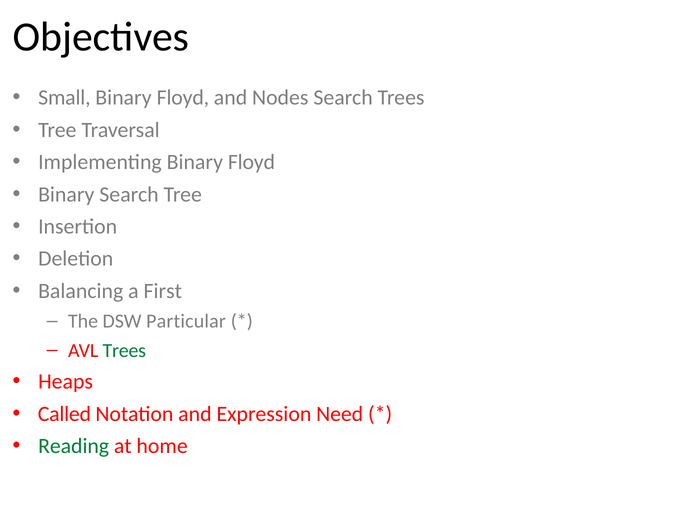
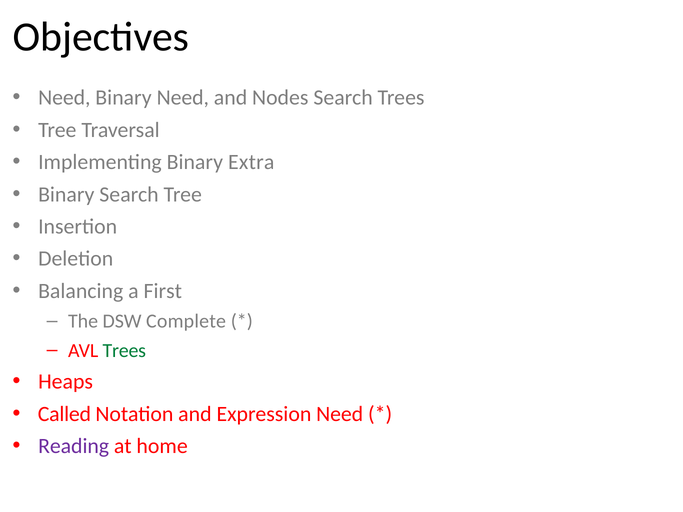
Small: Small -> Need (64, 98)
Floyd: Floyd -> Need (183, 98)
Implementing Binary Floyd: Floyd -> Extra (251, 162)
Particular: Particular -> Complete (186, 321)
Reading colour: green -> purple (74, 446)
